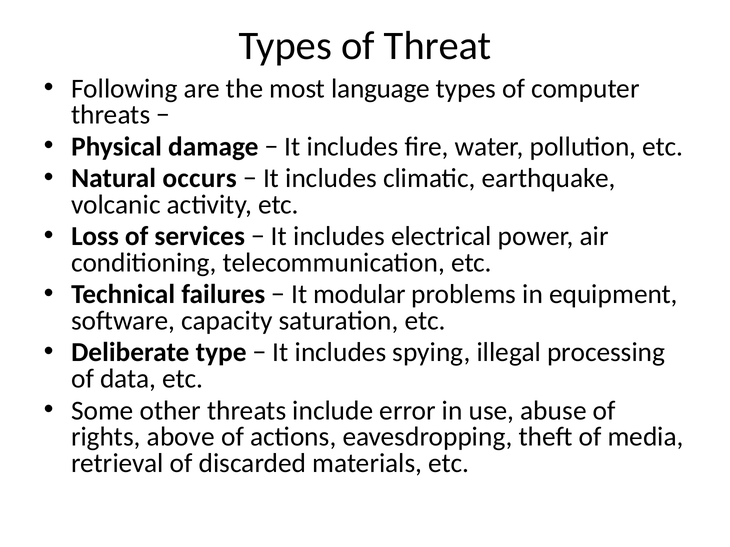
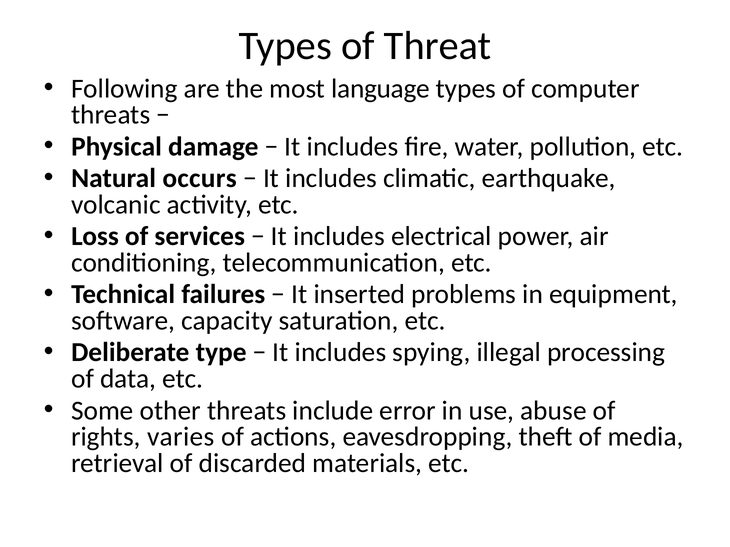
modular: modular -> inserted (359, 295)
above: above -> varies (181, 437)
